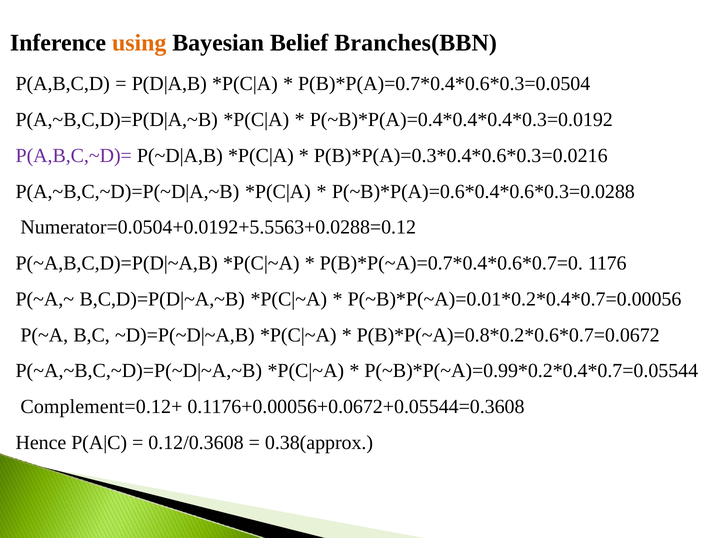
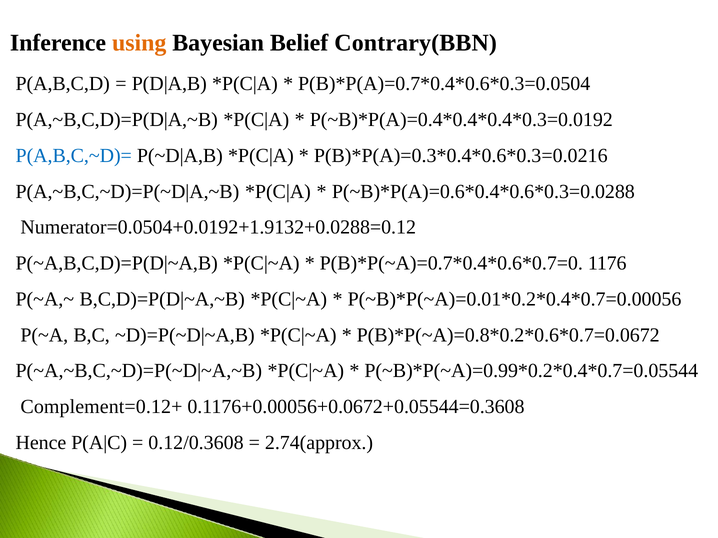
Branches(BBN: Branches(BBN -> Contrary(BBN (416, 43)
P(A,B,C,~D)= colour: purple -> blue (74, 156)
Numerator=0.0504+0.0192+5.5563+0.0288=0.12: Numerator=0.0504+0.0192+5.5563+0.0288=0.12 -> Numerator=0.0504+0.0192+1.9132+0.0288=0.12 (218, 228)
0.38(approx: 0.38(approx -> 2.74(approx (319, 443)
